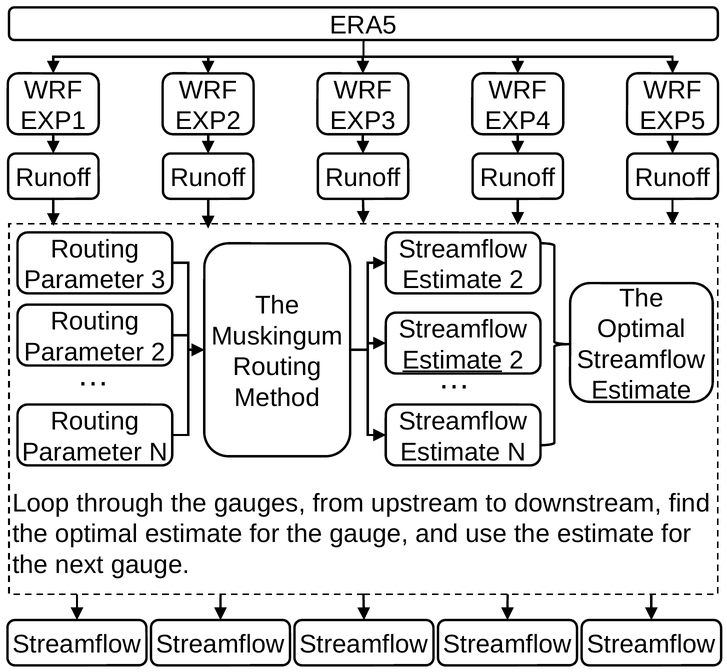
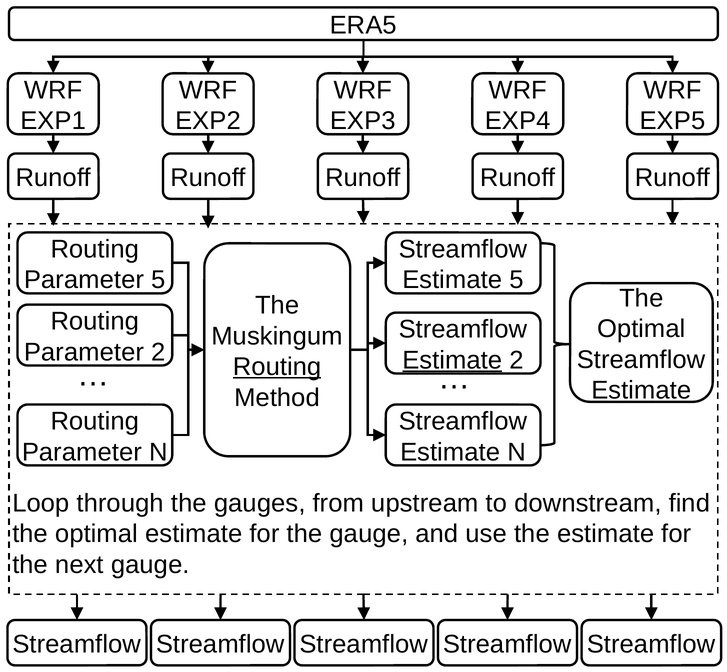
Parameter 3: 3 -> 5 (158, 280)
2: 2 -> 5 (516, 280)
Routing underline: none -> present (277, 367)
